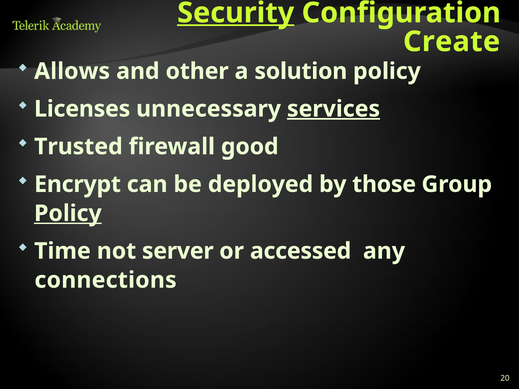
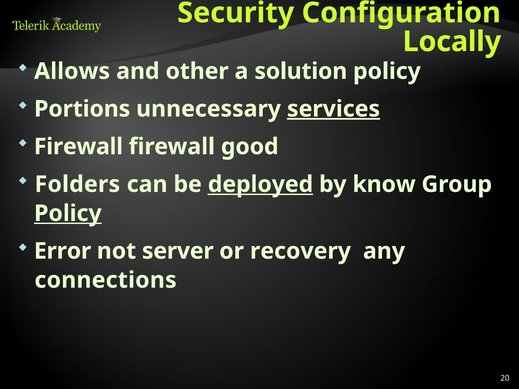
Security underline: present -> none (236, 13)
Create: Create -> Locally (452, 42)
Licenses: Licenses -> Portions (82, 109)
Trusted: Trusted -> Firewall (78, 147)
Encrypt: Encrypt -> Folders (77, 184)
deployed underline: none -> present (261, 184)
those: those -> know (384, 184)
Time: Time -> Error (63, 251)
accessed: accessed -> recovery (300, 251)
